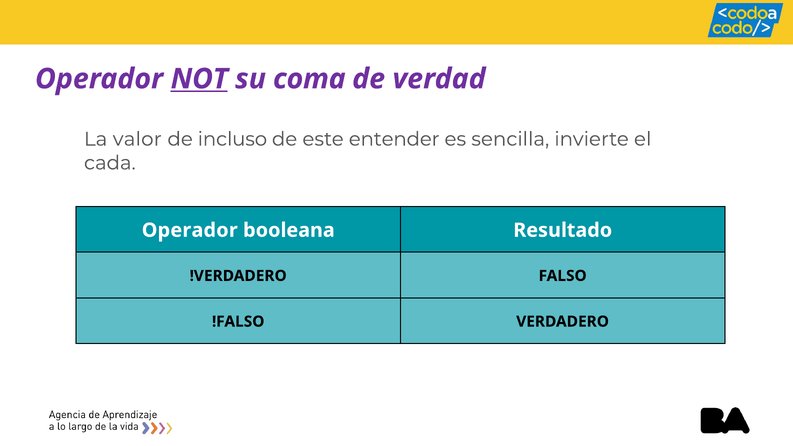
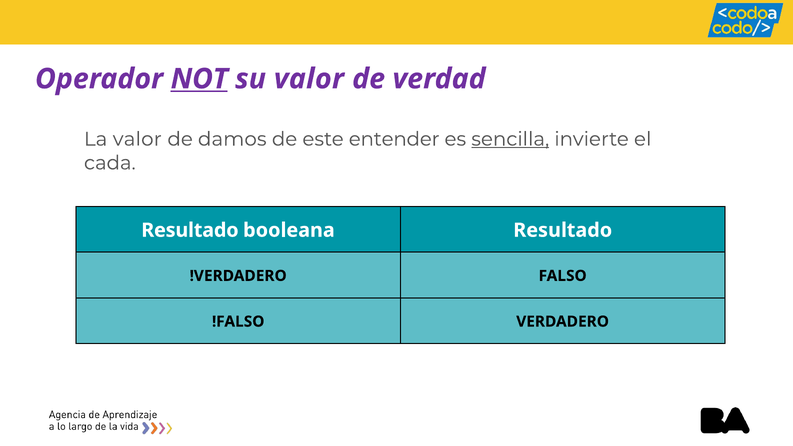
su coma: coma -> valor (309, 79)
incluso: incluso -> damos (232, 139)
sencilla underline: none -> present (510, 139)
Operador: Operador -> Resultado (190, 230)
